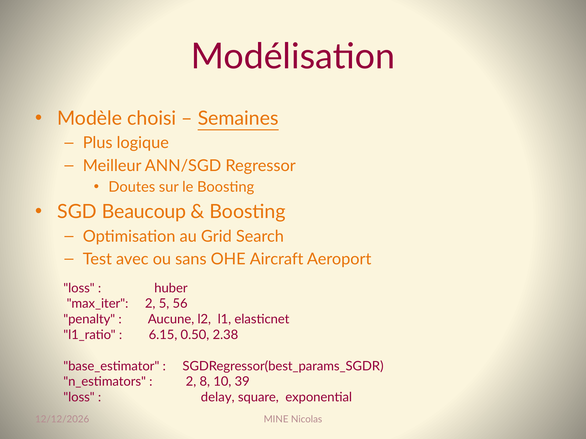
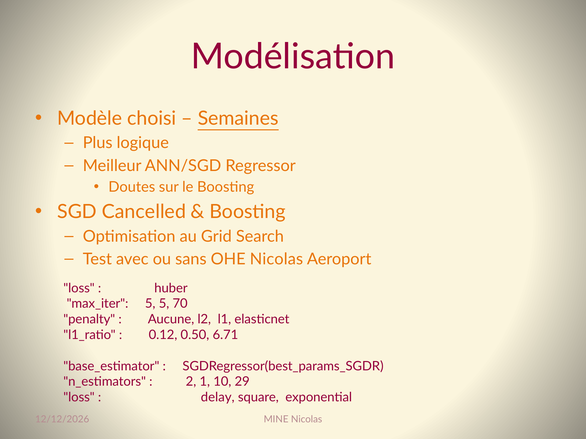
Beaucoup: Beaucoup -> Cancelled (144, 212)
OHE Aircraft: Aircraft -> Nicolas (276, 259)
max_iter 2: 2 -> 5 (150, 304)
56: 56 -> 70 (180, 304)
6.15: 6.15 -> 0.12 (163, 335)
2.38: 2.38 -> 6.71 (225, 335)
8: 8 -> 1 (205, 382)
39: 39 -> 29 (242, 382)
